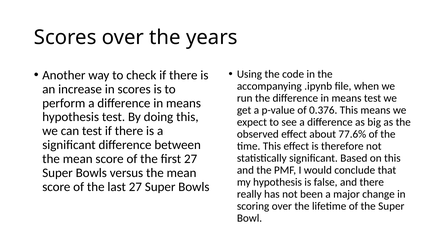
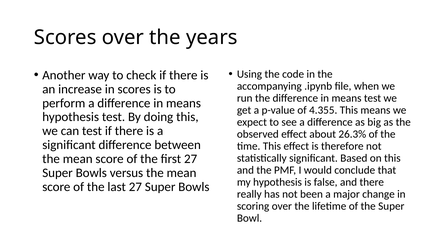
0.376: 0.376 -> 4.355 (323, 110)
77.6%: 77.6% -> 26.3% (352, 134)
